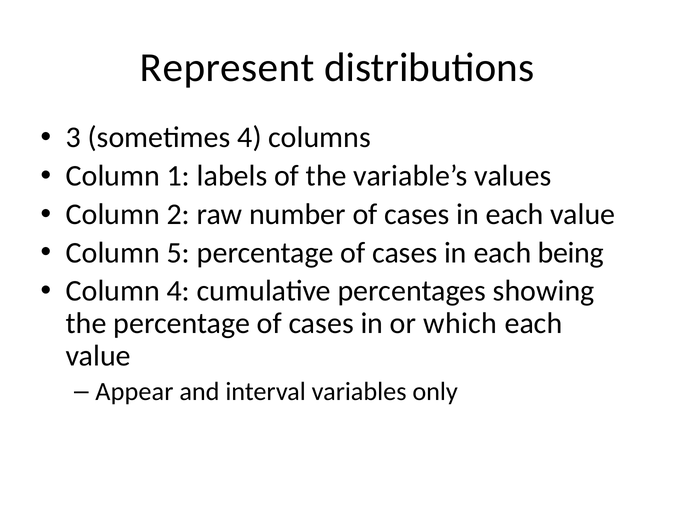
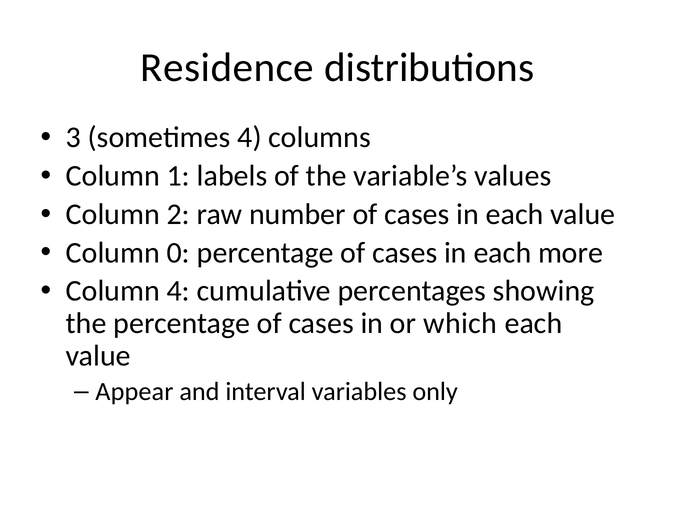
Represent: Represent -> Residence (227, 68)
5: 5 -> 0 (178, 253)
being: being -> more (571, 253)
